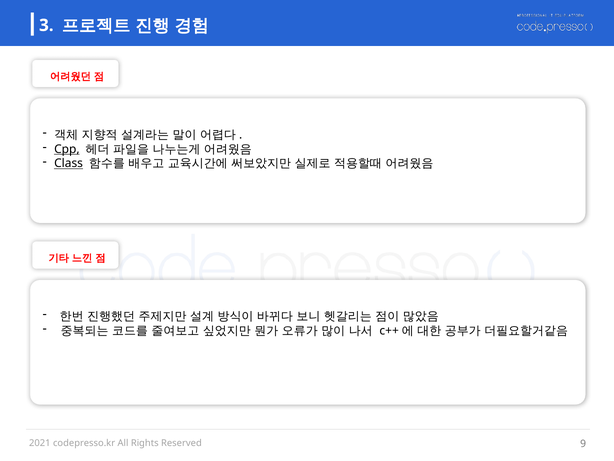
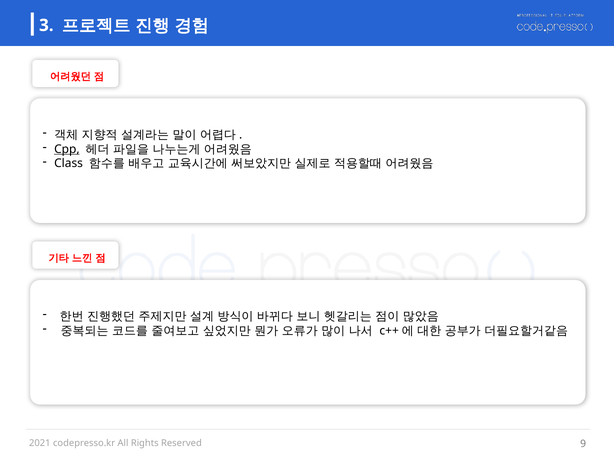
Class underline: present -> none (69, 163)
